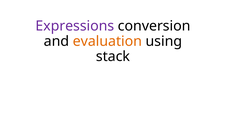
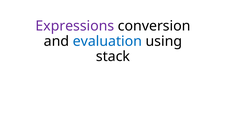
evaluation colour: orange -> blue (107, 41)
